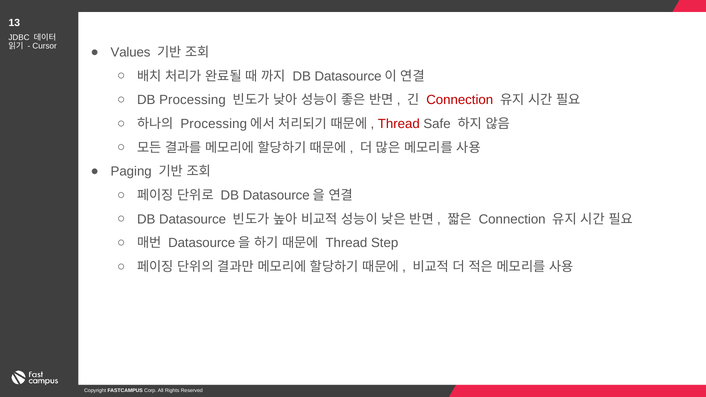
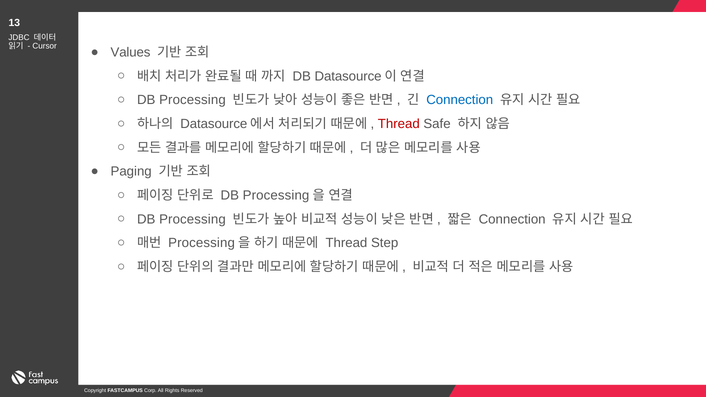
Connection colour: red -> blue (460, 100)
Processing: Processing -> Datasource (214, 124)
Datasource: Datasource -> Processing (276, 195)
Datasource: Datasource -> Processing (192, 219)
Datasource: Datasource -> Processing (202, 243)
